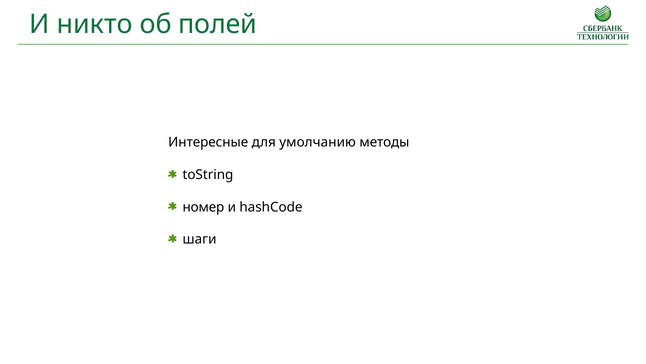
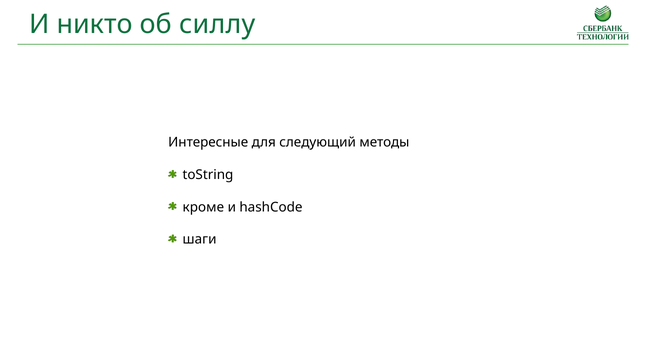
полей: полей -> силлу (217, 24)
умолчанию: умолчанию -> следующий (318, 142)
номер: номер -> кроме (203, 207)
